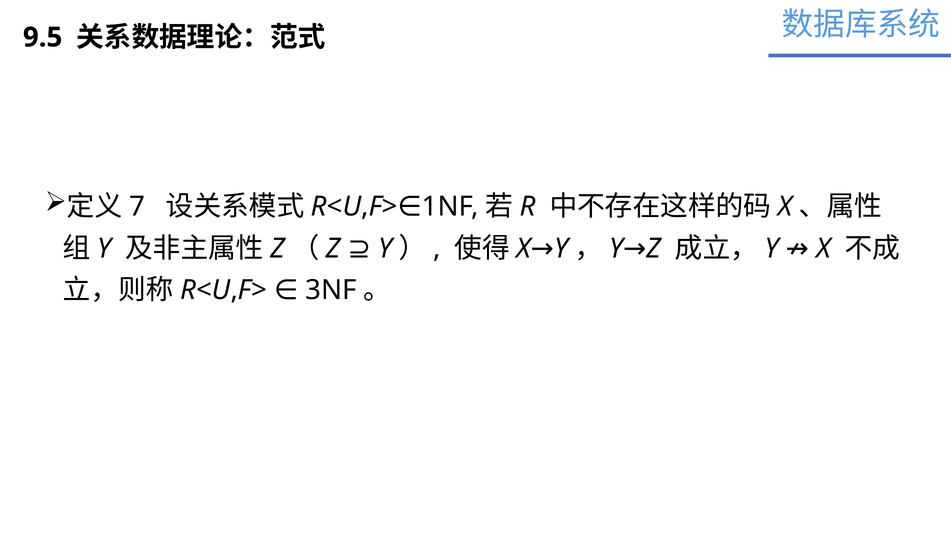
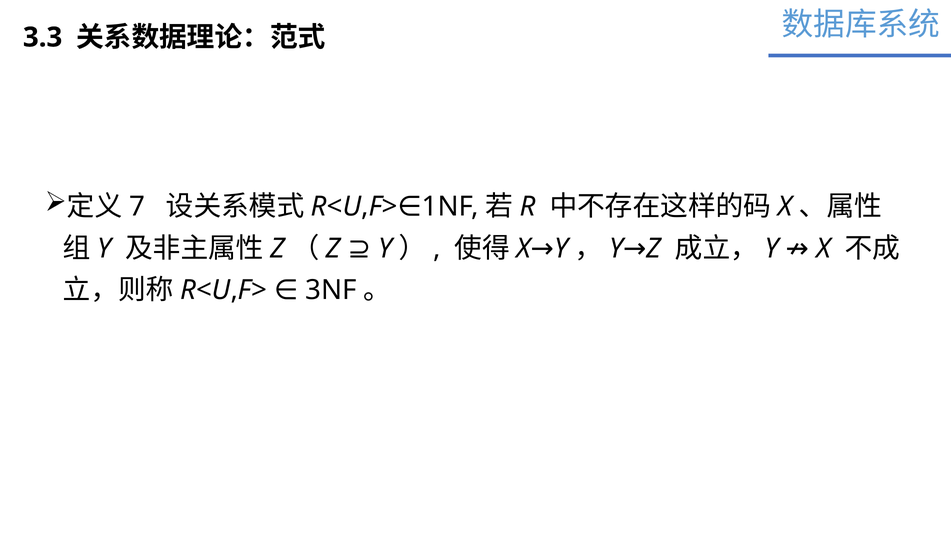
9.5: 9.5 -> 3.3 (43, 37)
